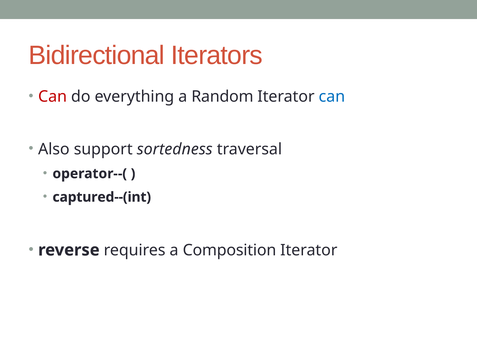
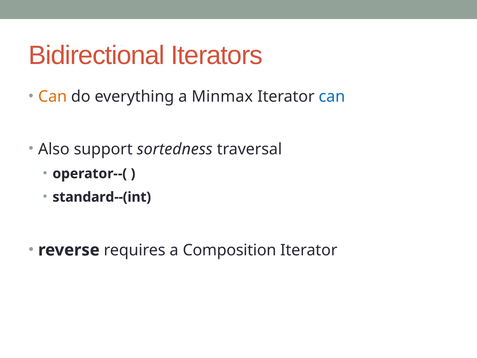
Can colour: red -> orange (53, 97)
Random: Random -> Minmax (222, 97)
captured--(int: captured--(int -> standard--(int (102, 197)
